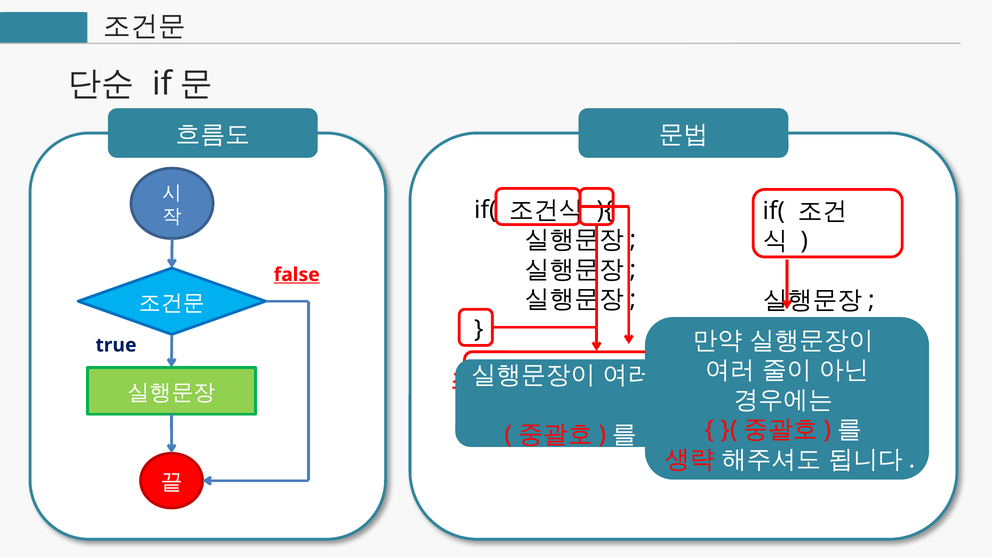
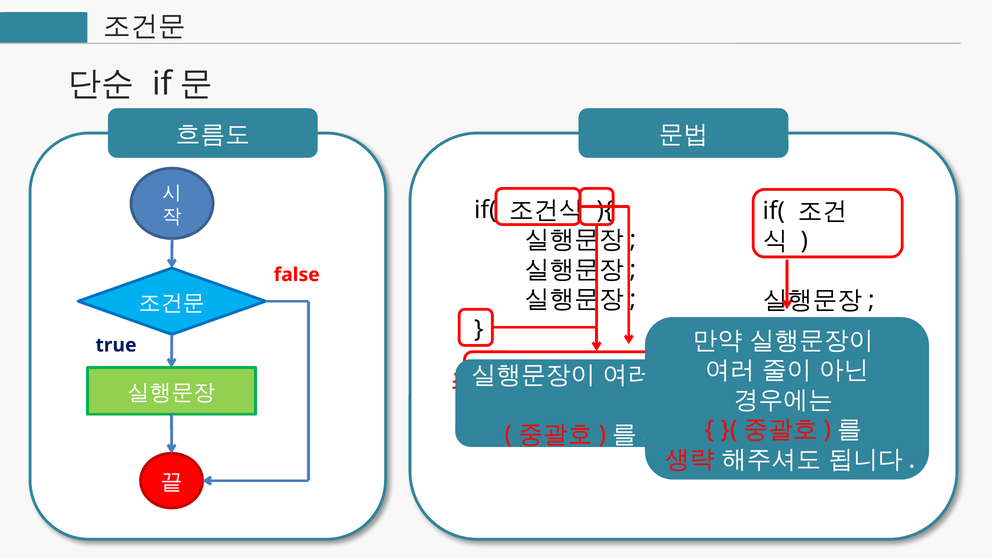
false underline: present -> none (297, 275)
